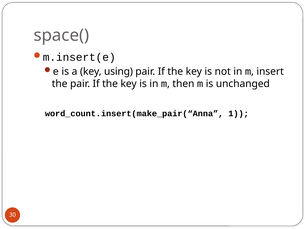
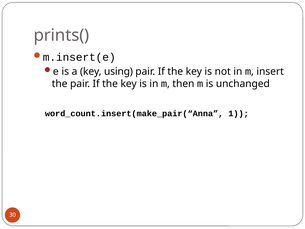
space(: space( -> prints( (61, 35)
